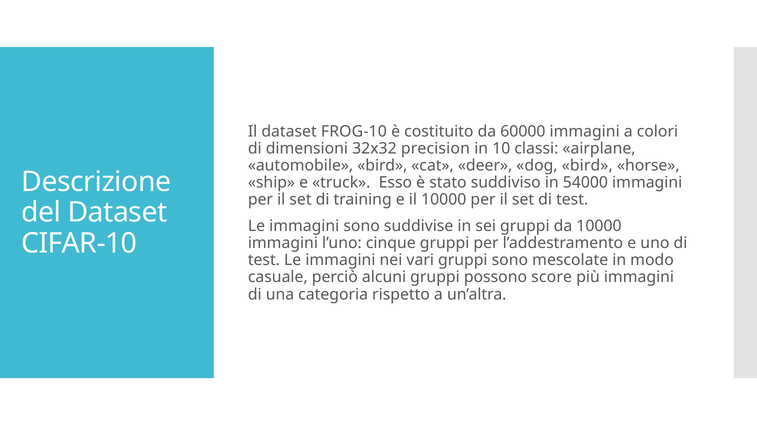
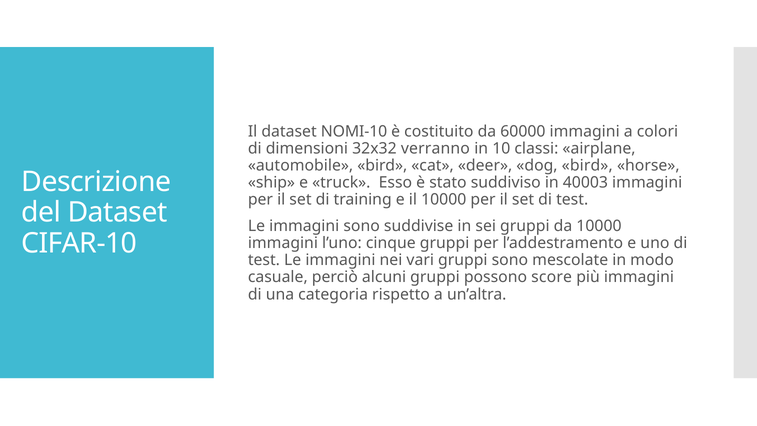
FROG-10: FROG-10 -> NOMI-10 (354, 131)
precision: precision -> verranno (435, 148)
54000: 54000 -> 40003 (585, 183)
